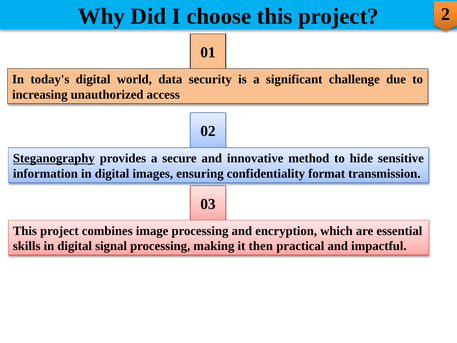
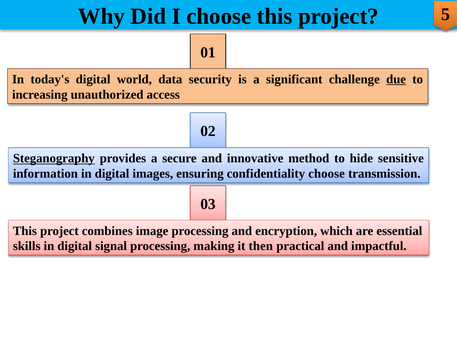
2: 2 -> 5 (446, 14)
due underline: none -> present (396, 79)
confidentiality format: format -> choose (327, 174)
